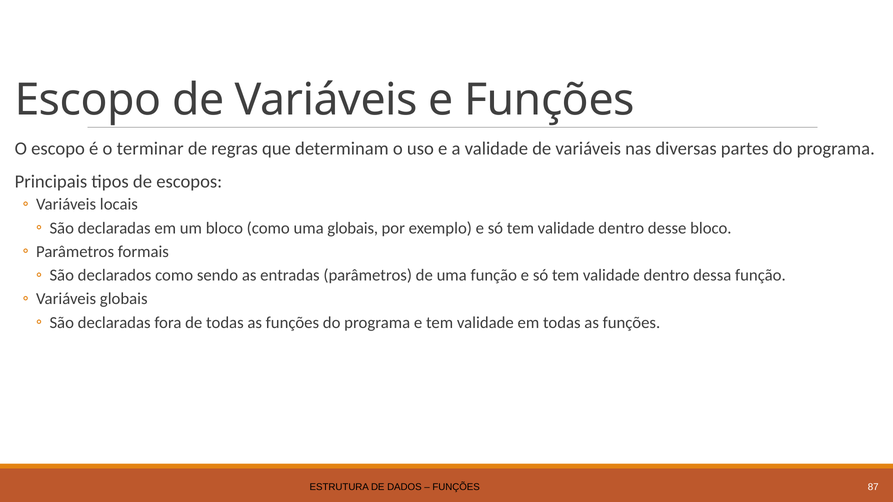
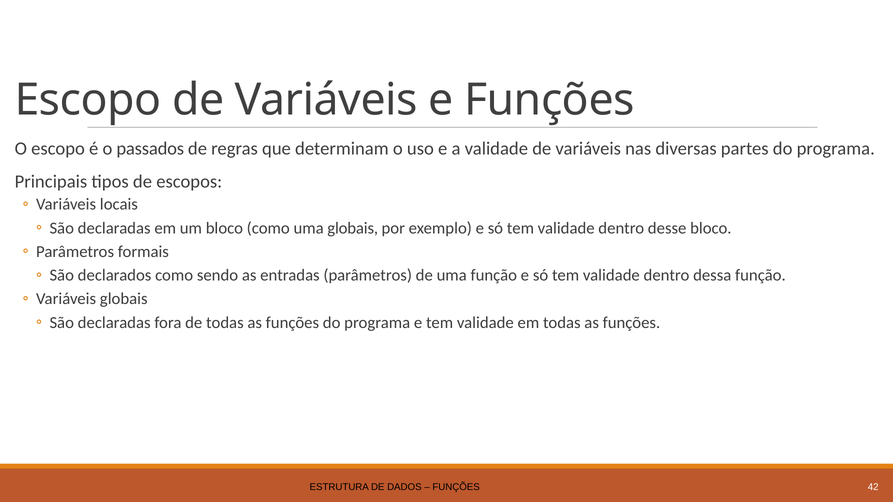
terminar: terminar -> passados (150, 148)
87: 87 -> 42 (873, 487)
